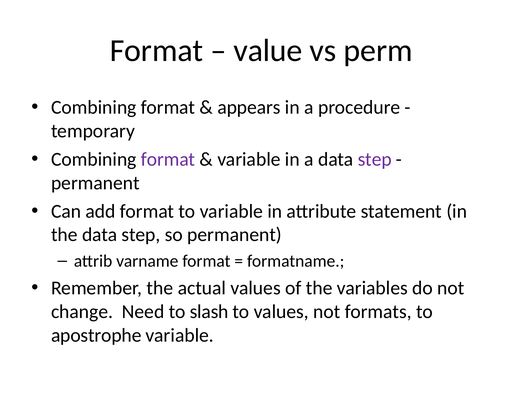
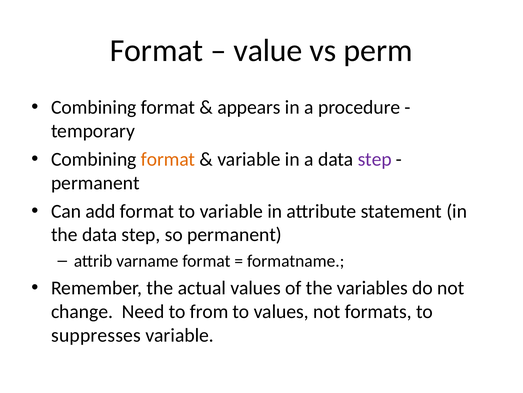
format colour: purple -> orange (168, 159)
slash: slash -> from (209, 311)
apostrophe: apostrophe -> suppresses (96, 335)
